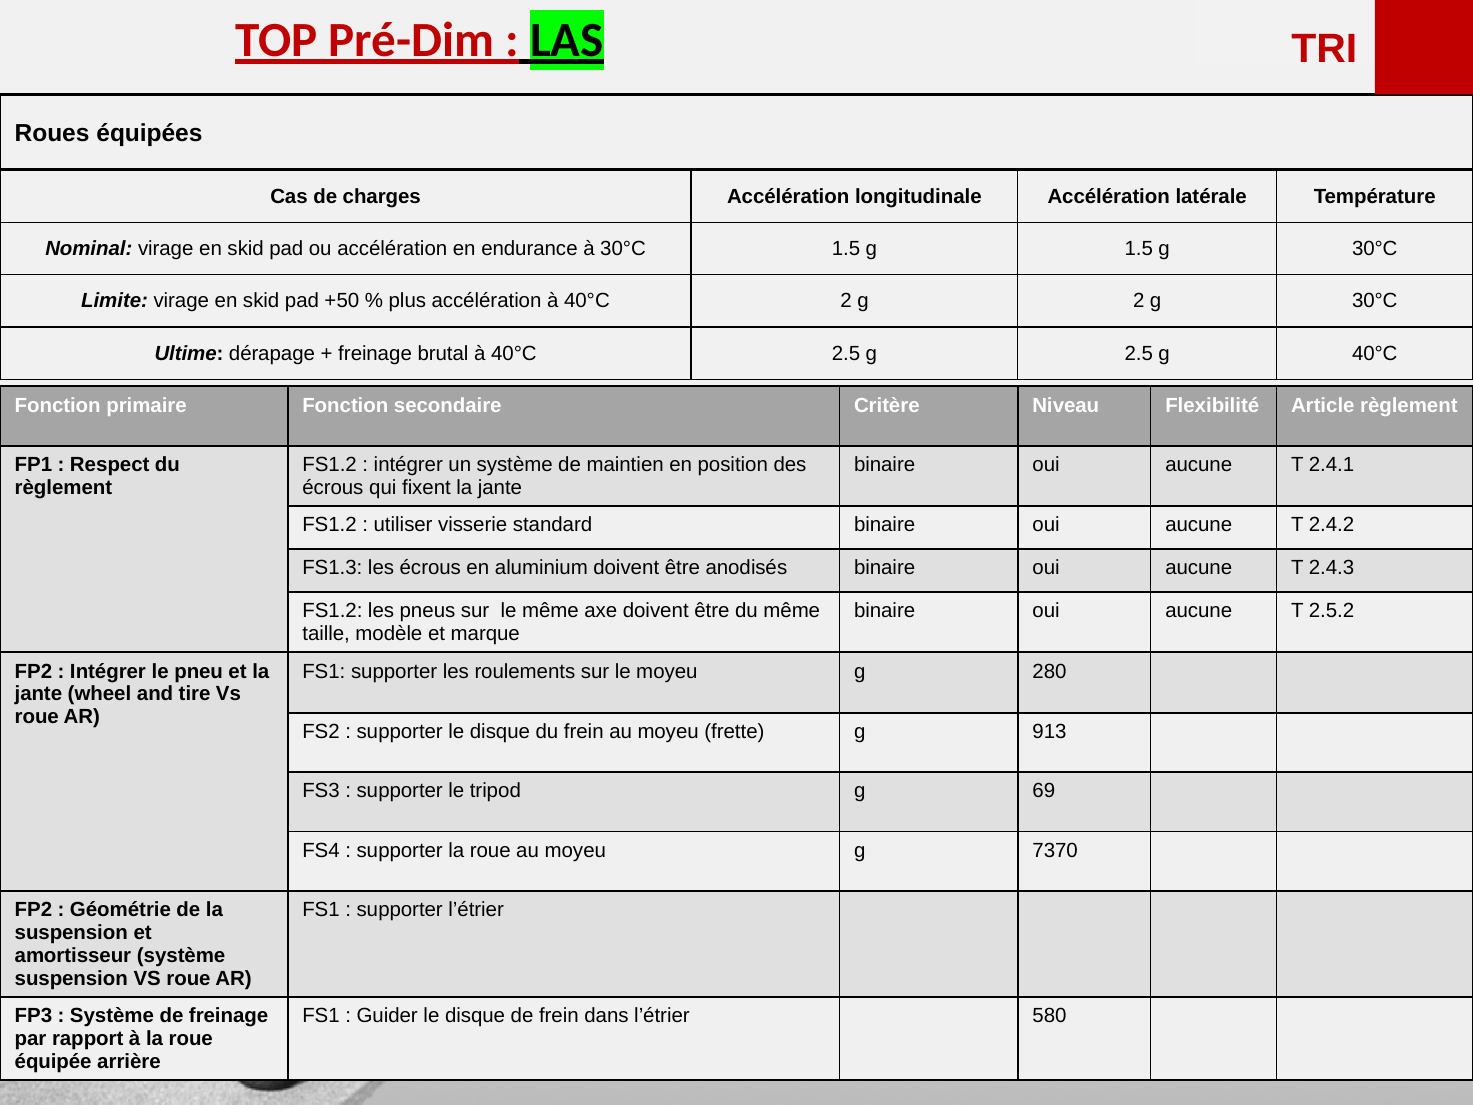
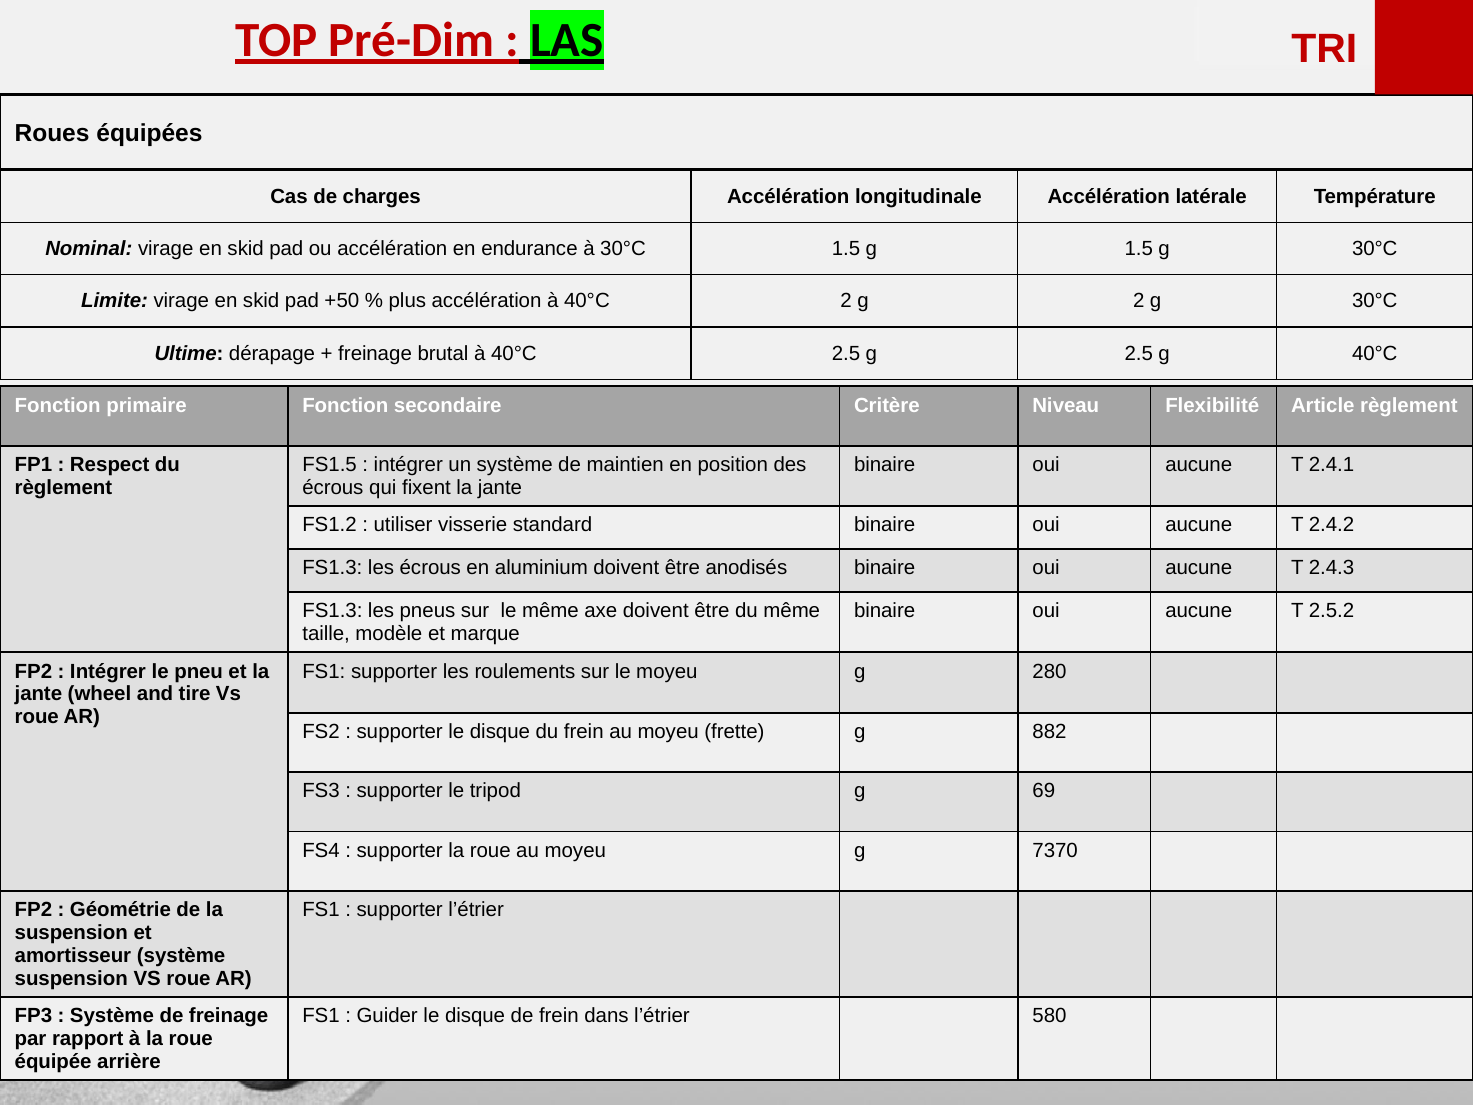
FS1.2: FS1.2 -> FS1.5 (330, 465)
FS1.2: FS1.2 -> FS1.3 (332, 611)
913: 913 -> 882 (1049, 732)
